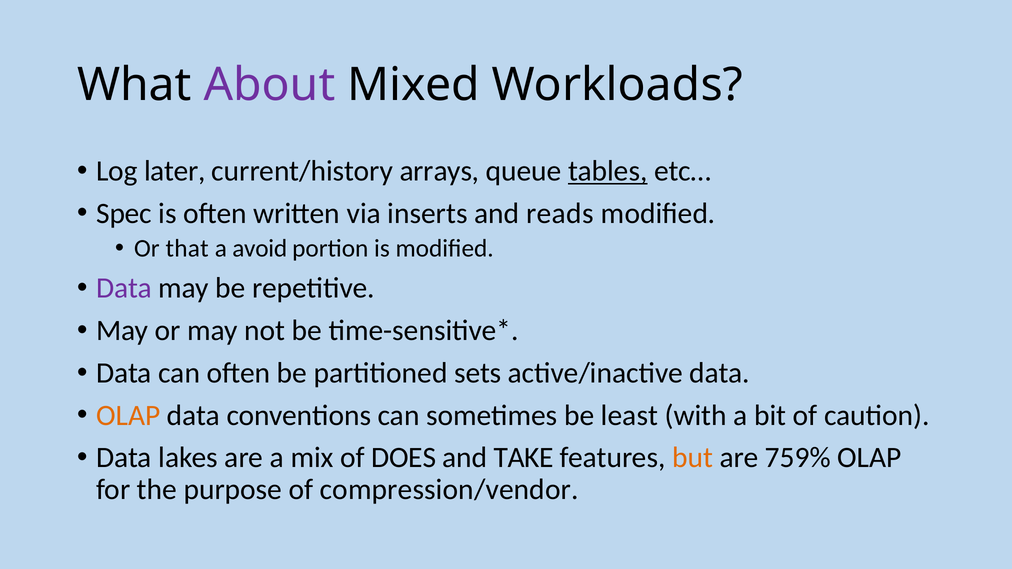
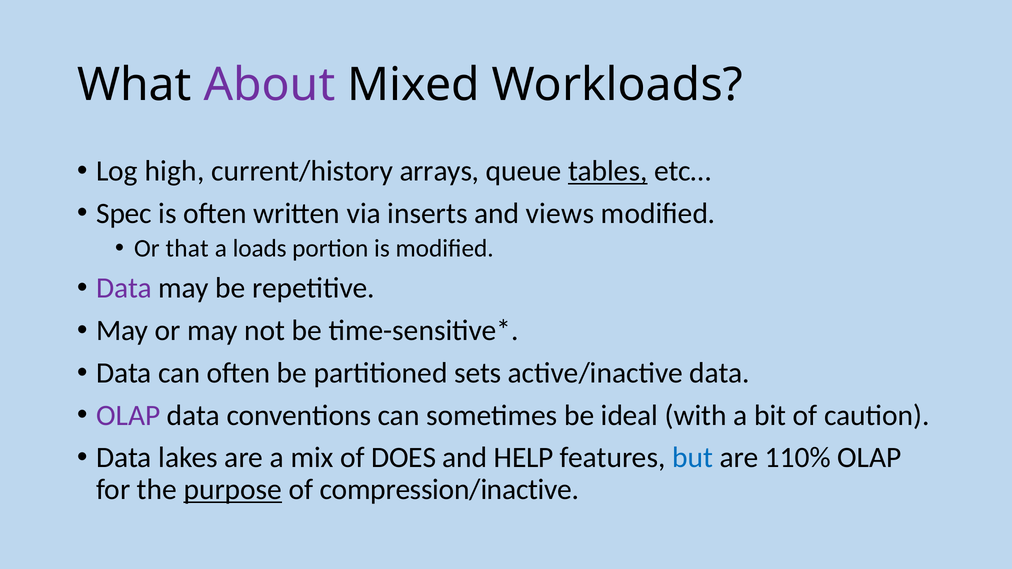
later: later -> high (175, 171)
reads: reads -> views (560, 213)
avoid: avoid -> loads (260, 248)
OLAP colour: orange -> purple (128, 415)
least: least -> ideal (630, 415)
TAKE: TAKE -> HELP (524, 458)
but colour: orange -> blue (692, 458)
759%: 759% -> 110% (798, 458)
purpose underline: none -> present (233, 490)
compression/vendor: compression/vendor -> compression/inactive (449, 490)
